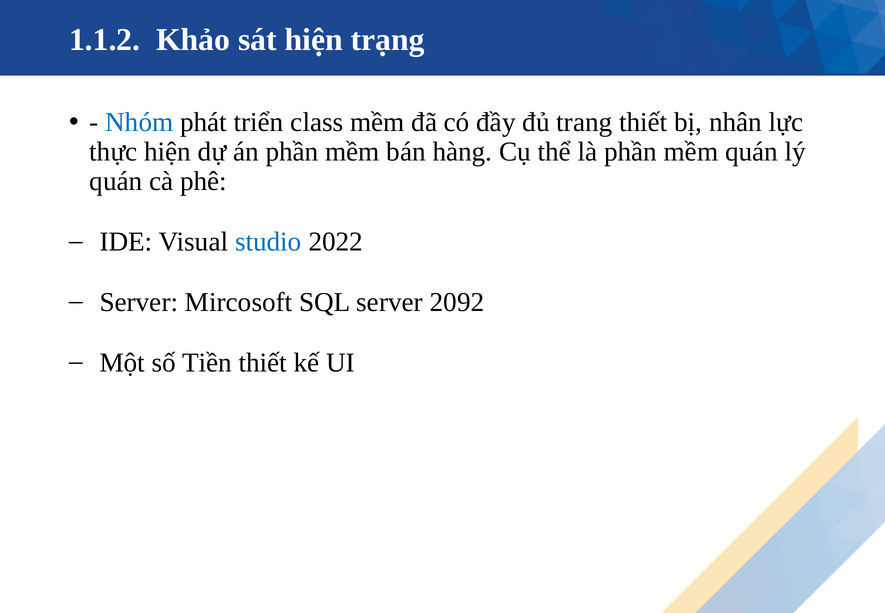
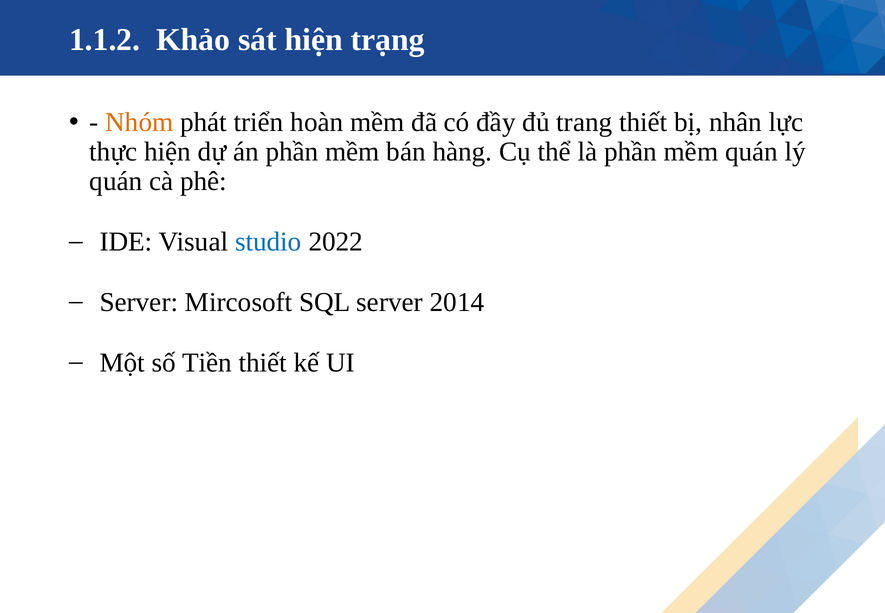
Nhóm colour: blue -> orange (139, 122)
class: class -> hoàn (317, 122)
2092: 2092 -> 2014 (457, 302)
